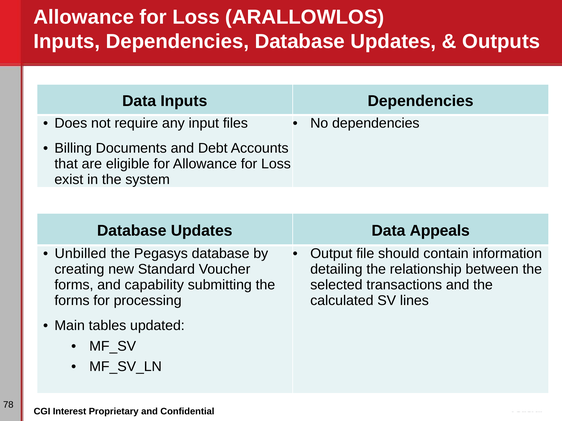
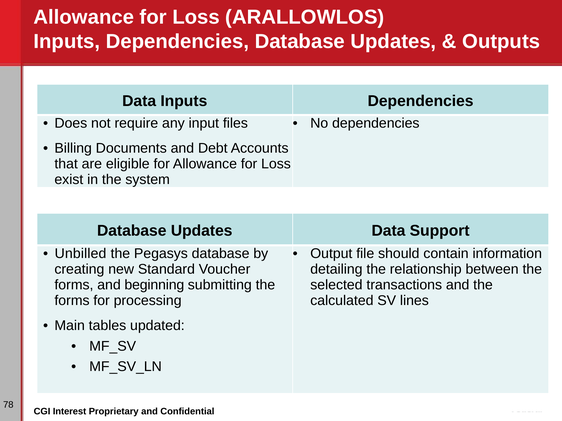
Appeals: Appeals -> Support (440, 231)
capability: capability -> beginning (154, 285)
